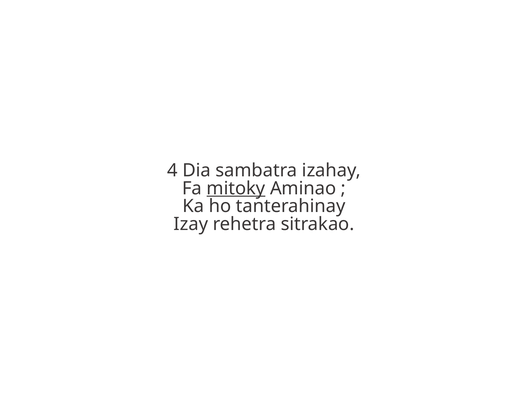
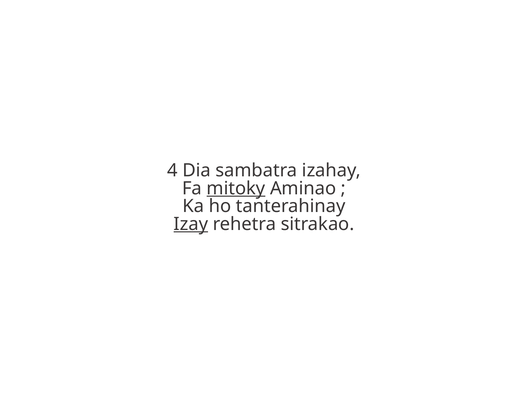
Izay underline: none -> present (191, 224)
